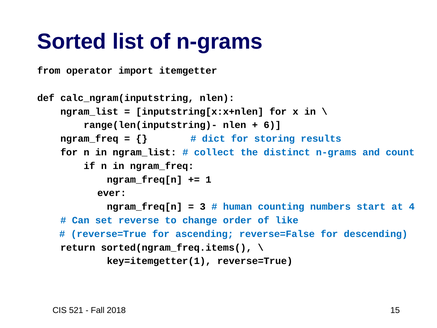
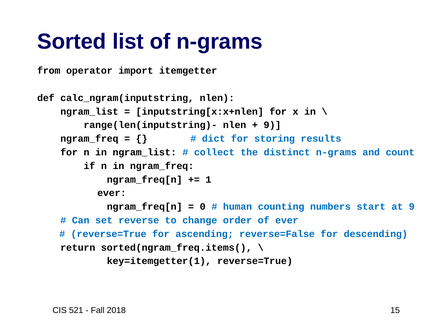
6: 6 -> 9 (272, 125)
3: 3 -> 0 (203, 207)
at 4: 4 -> 9 (412, 207)
of like: like -> ever (287, 220)
